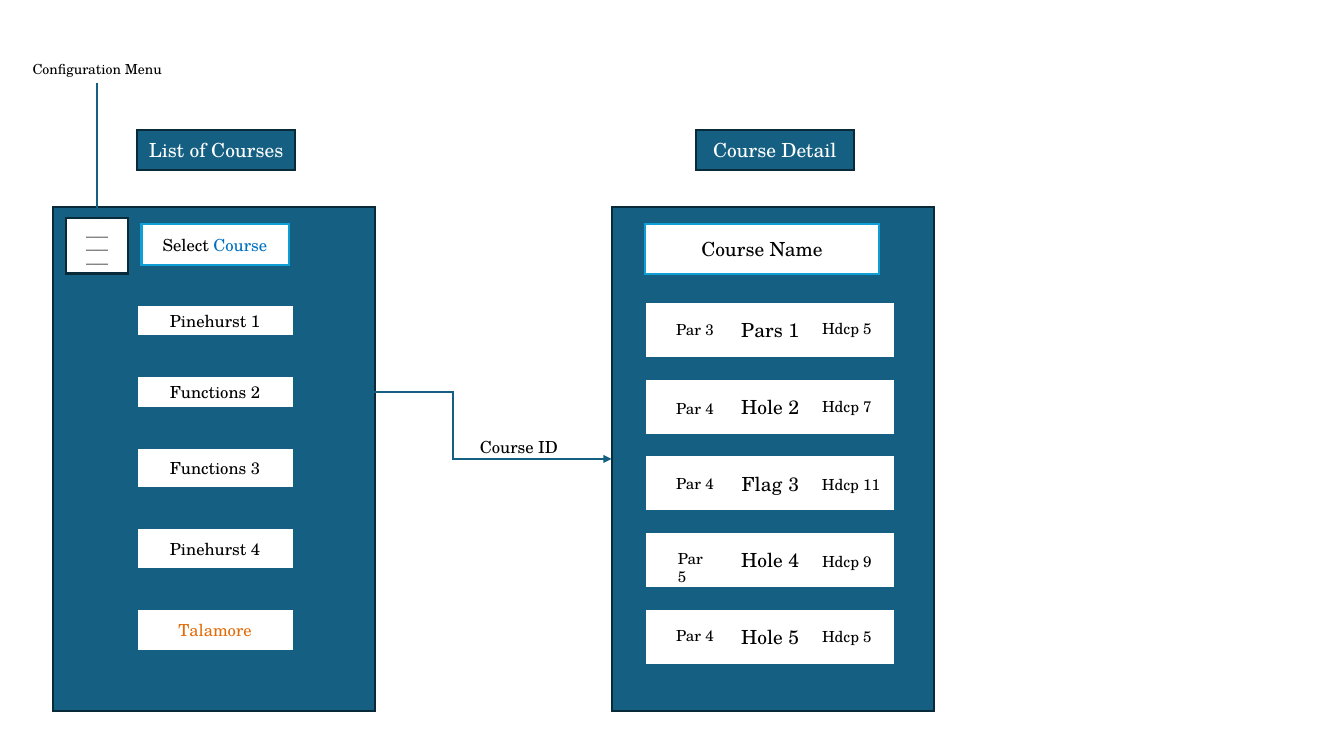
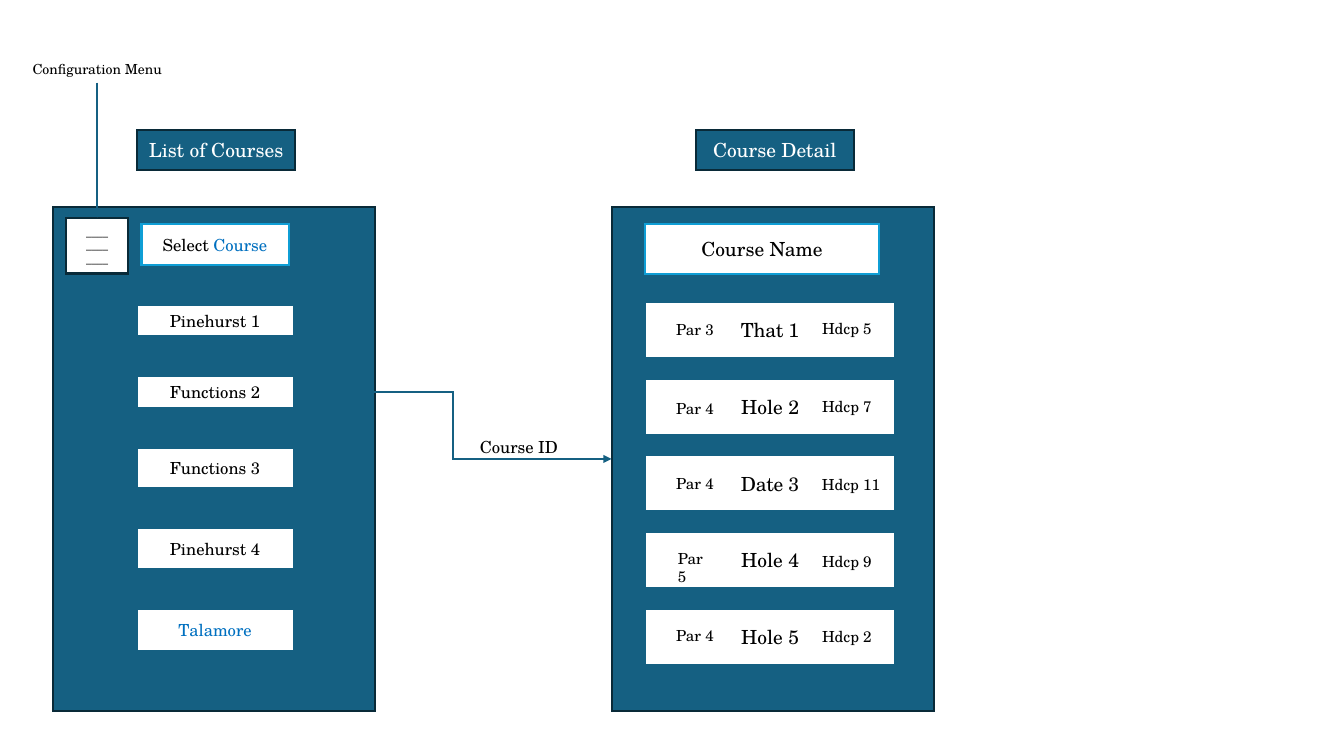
Pars: Pars -> That (762, 331)
Flag: Flag -> Date (762, 485)
Talamore colour: orange -> blue (215, 631)
5: 5 -> 2 (867, 638)
